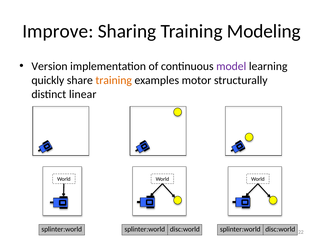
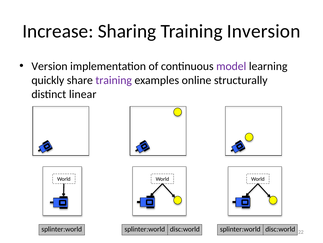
Improve: Improve -> Increase (58, 31)
Modeling: Modeling -> Inversion (264, 31)
training colour: orange -> purple (114, 80)
motor: motor -> online (197, 80)
